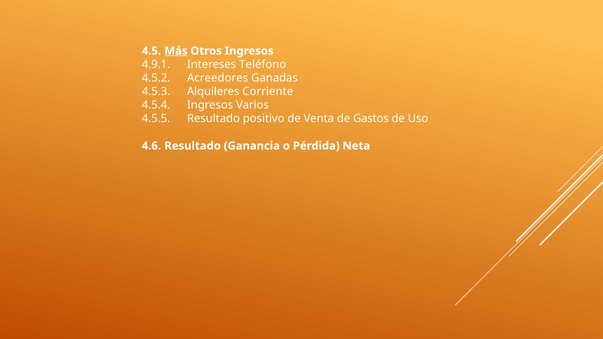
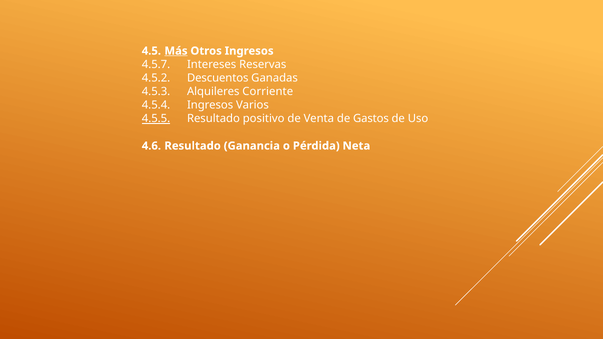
4.9.1: 4.9.1 -> 4.5.7 (156, 65)
Teléfono: Teléfono -> Reservas (263, 65)
Acreedores: Acreedores -> Descuentos (218, 78)
4.5.5 underline: none -> present (156, 119)
